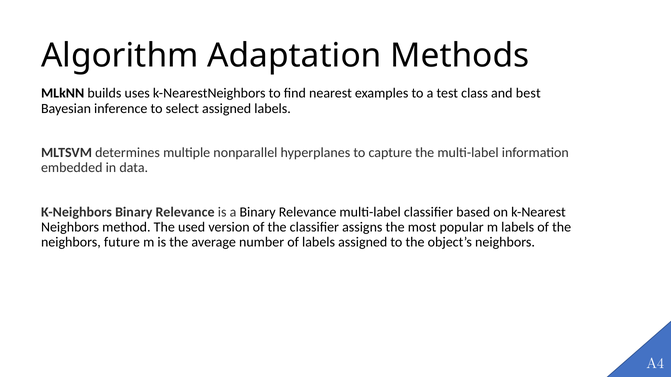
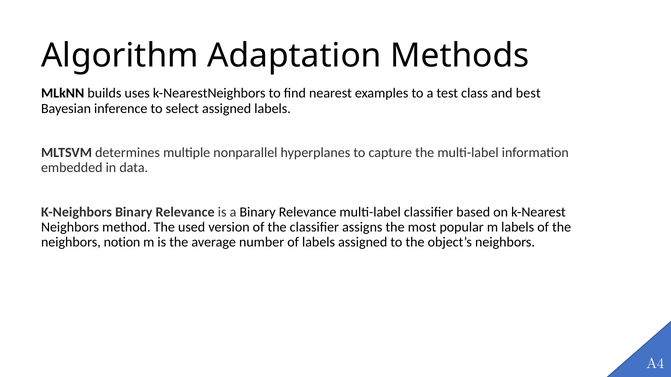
future: future -> notion (122, 242)
